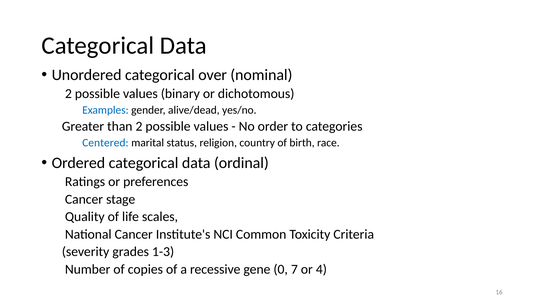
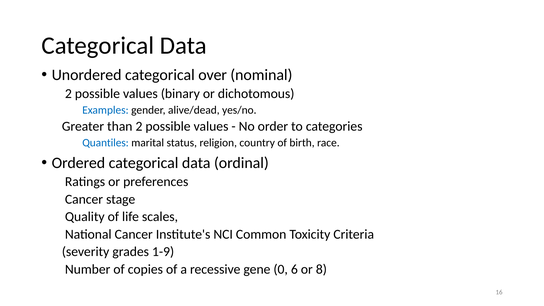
Centered: Centered -> Quantiles (106, 143)
1-3: 1-3 -> 1-9 (163, 252)
7: 7 -> 6 (294, 269)
4: 4 -> 8 (321, 269)
